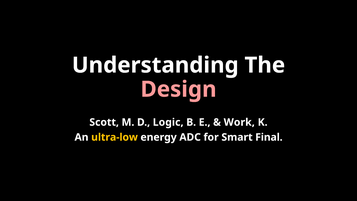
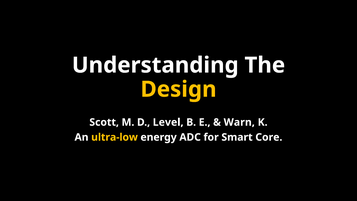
Design colour: pink -> yellow (178, 89)
Logic: Logic -> Level (168, 122)
Work: Work -> Warn (239, 122)
Final: Final -> Core (269, 137)
